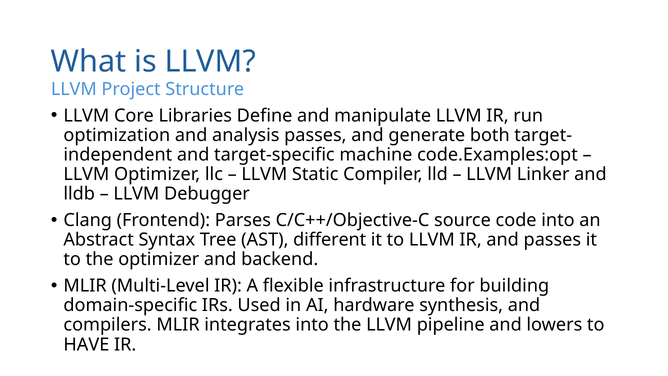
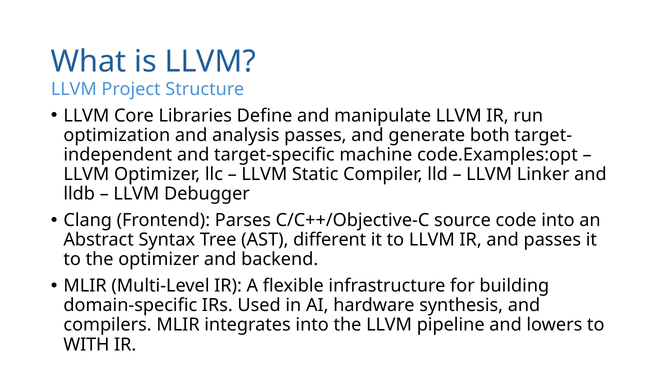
HAVE: HAVE -> WITH (86, 344)
